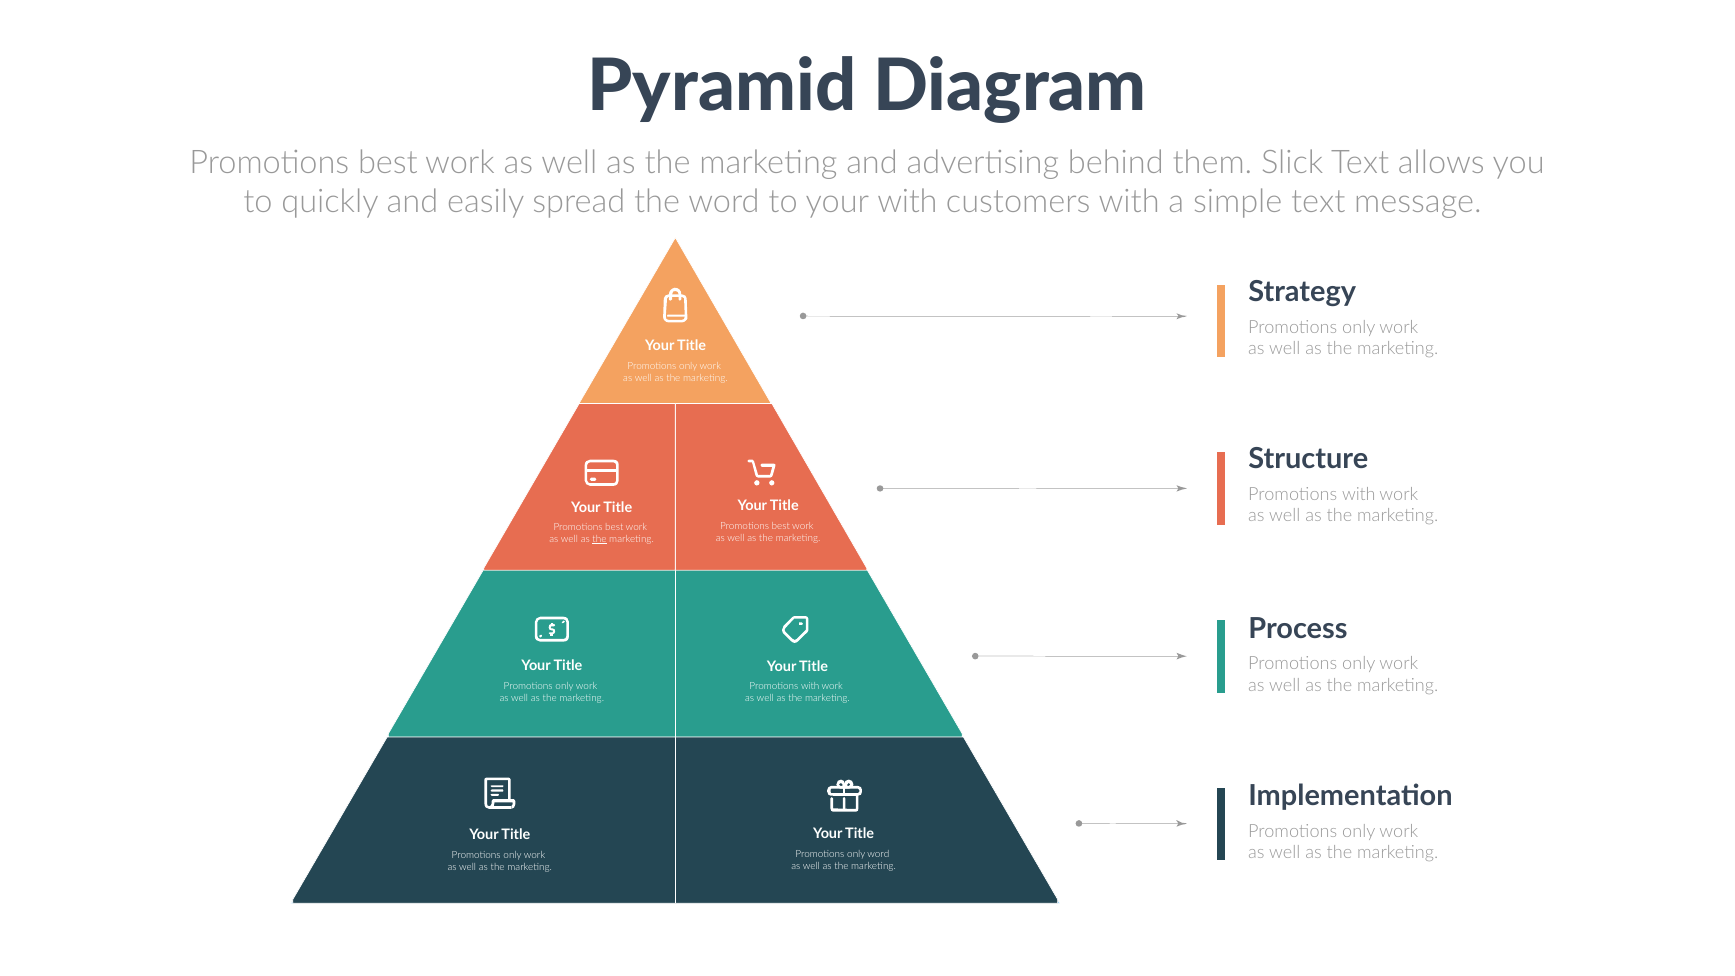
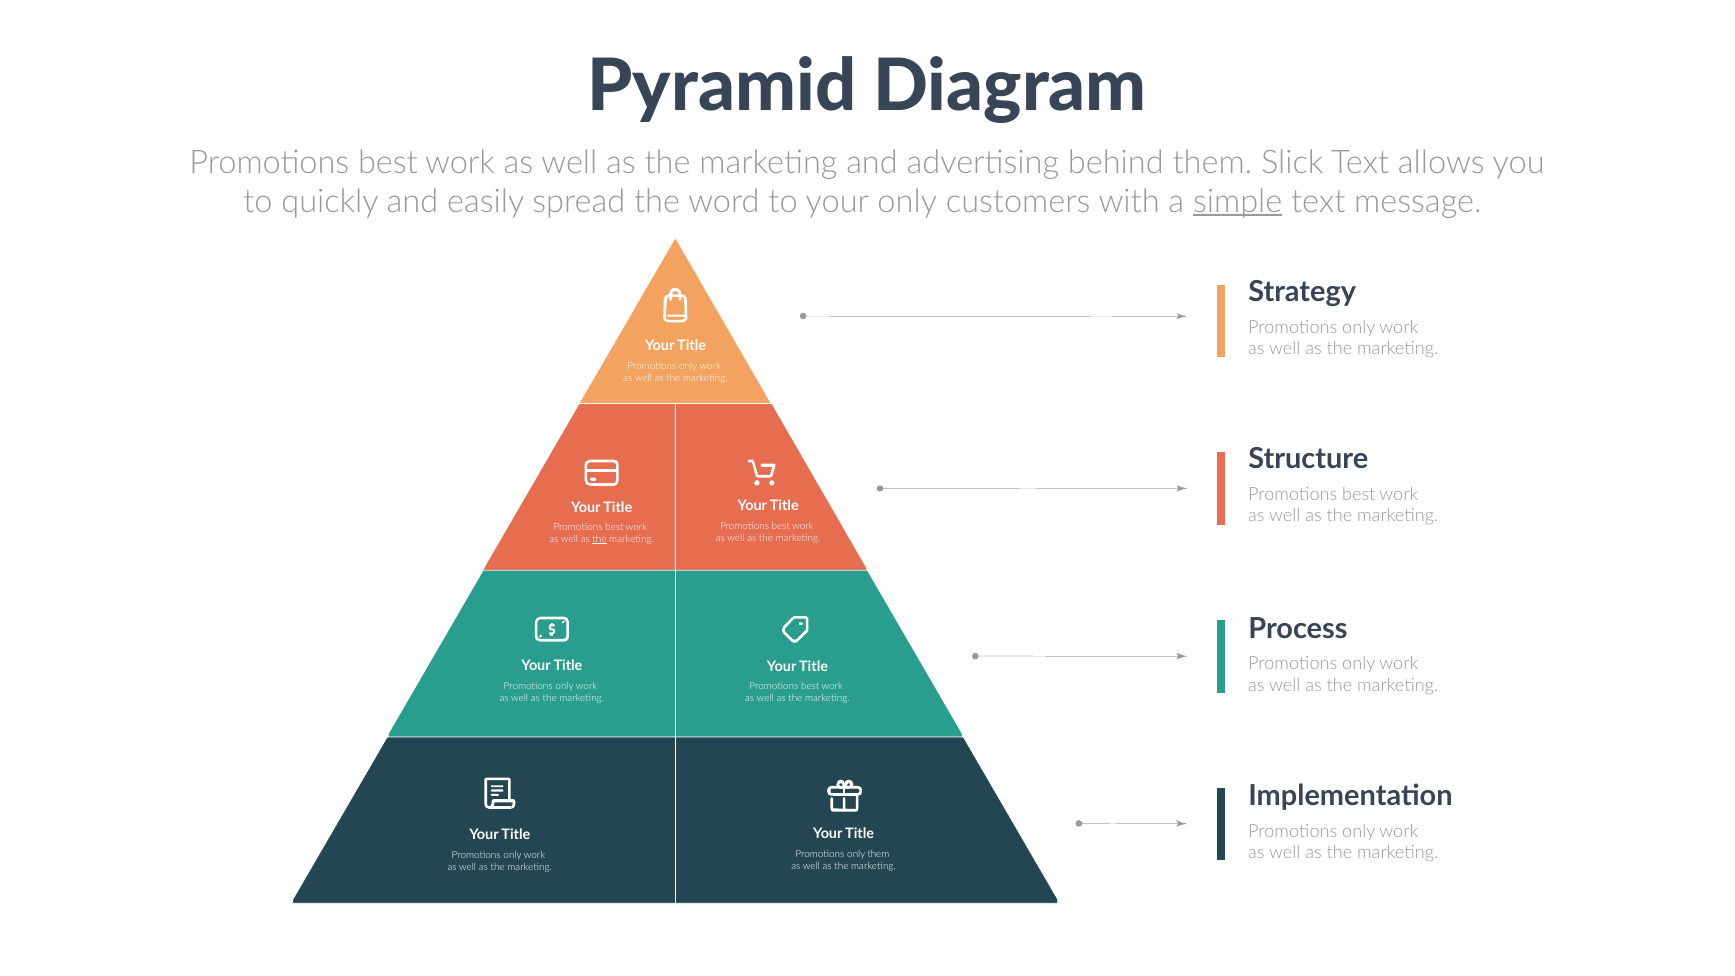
your with: with -> only (907, 202)
simple underline: none -> present (1238, 202)
with: with -> best (1359, 494)
with: with -> best (810, 687)
only word: word -> them (878, 854)
